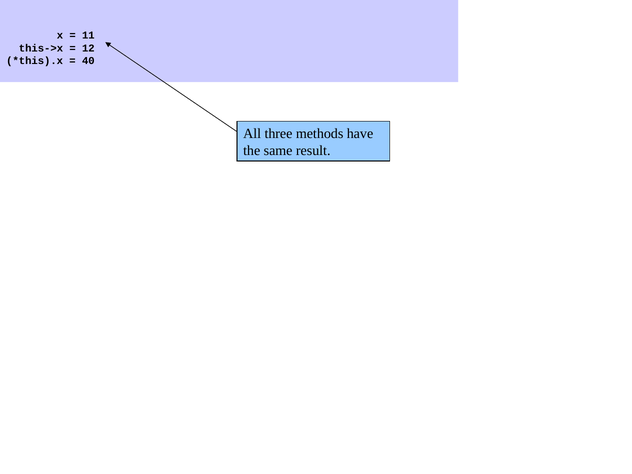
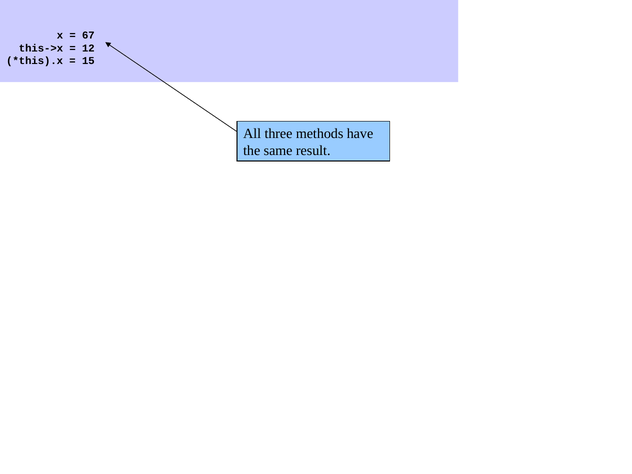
11: 11 -> 67 (88, 35)
40: 40 -> 15 (88, 61)
